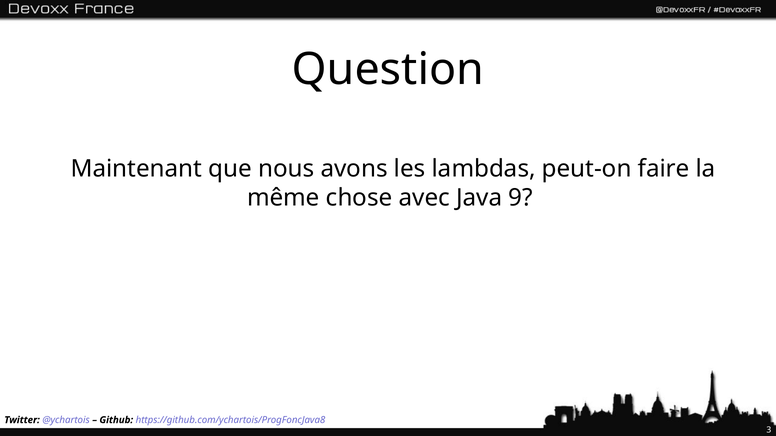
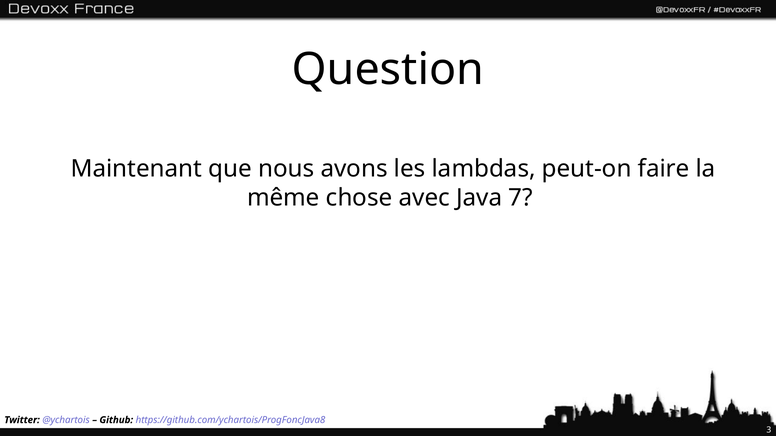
9: 9 -> 7 (521, 198)
